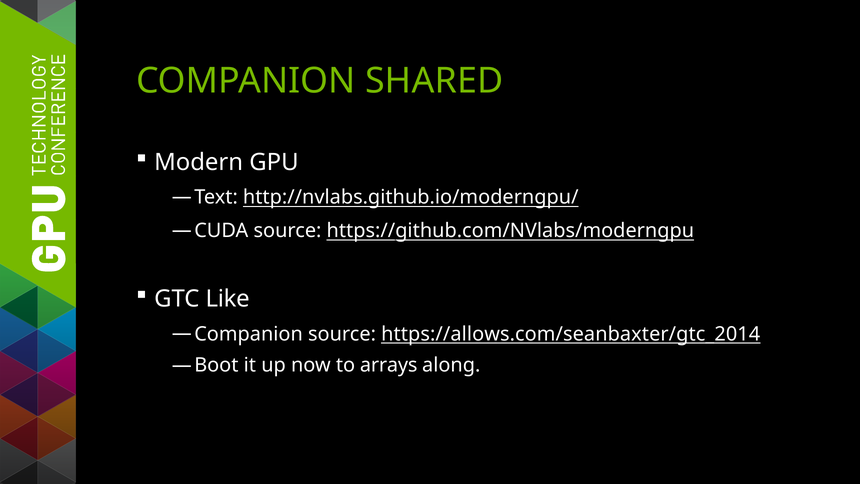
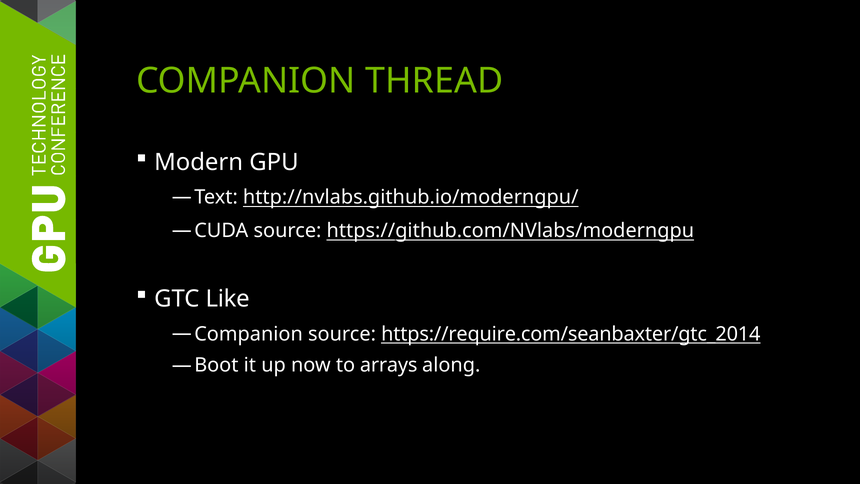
SHARED: SHARED -> THREAD (434, 81)
https://allows.com/seanbaxter/gtc_2014: https://allows.com/seanbaxter/gtc_2014 -> https://require.com/seanbaxter/gtc_2014 (571, 334)
